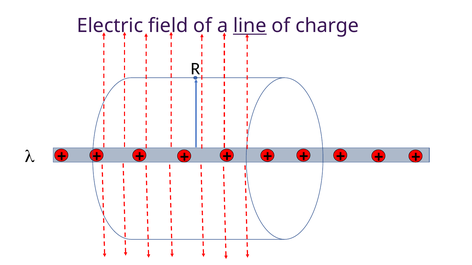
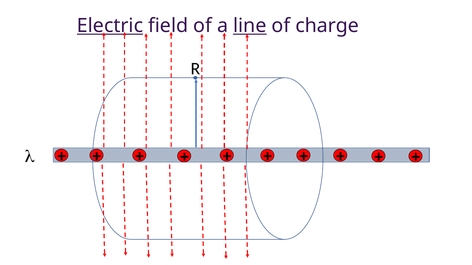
Electric underline: none -> present (110, 26)
